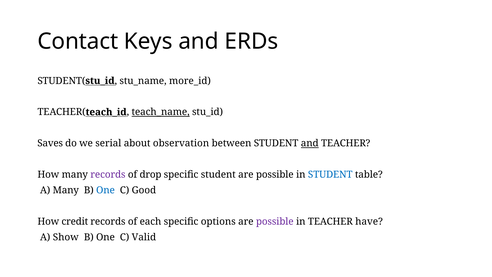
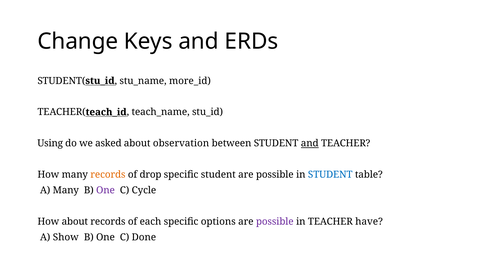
Contact: Contact -> Change (78, 41)
teach_name underline: present -> none (161, 112)
Saves: Saves -> Using (50, 143)
serial: serial -> asked (108, 143)
records colour: purple -> orange (108, 175)
One colour: blue -> purple (105, 190)
Good: Good -> Cycle (144, 190)
How credit: credit -> about (75, 221)
Valid: Valid -> Done (144, 237)
